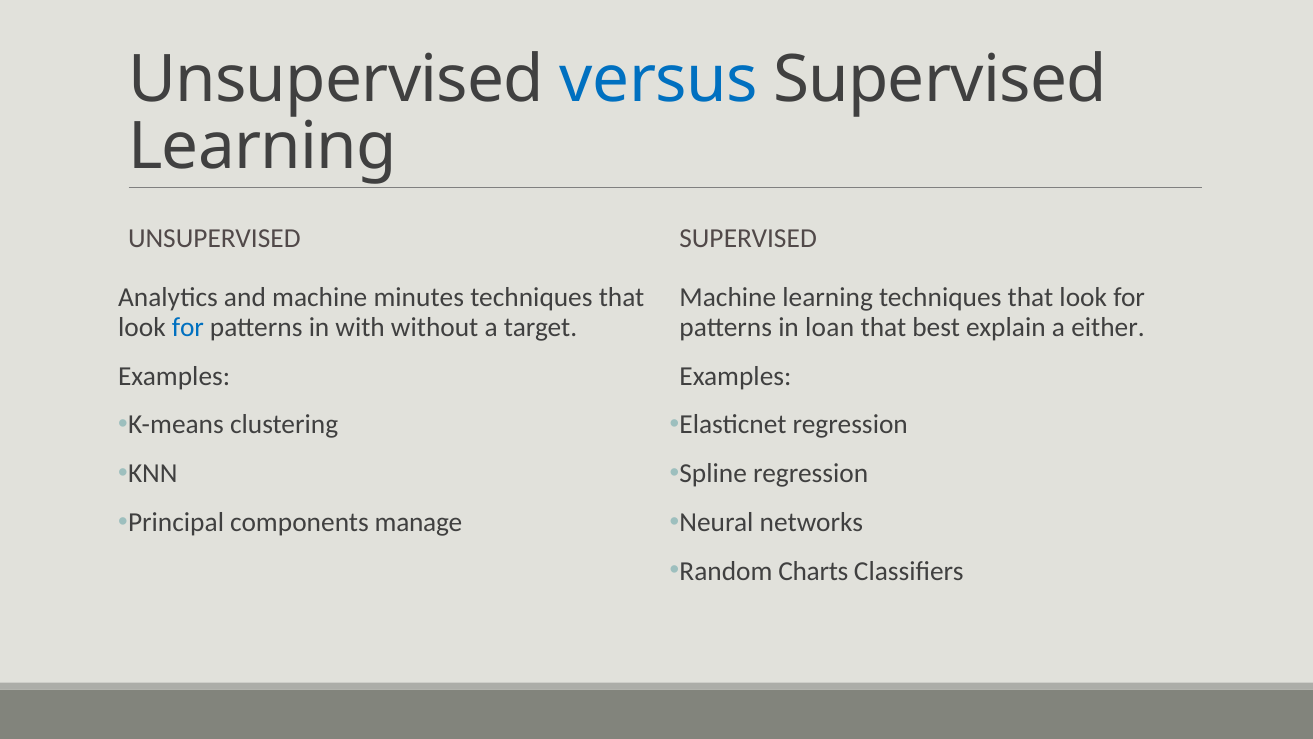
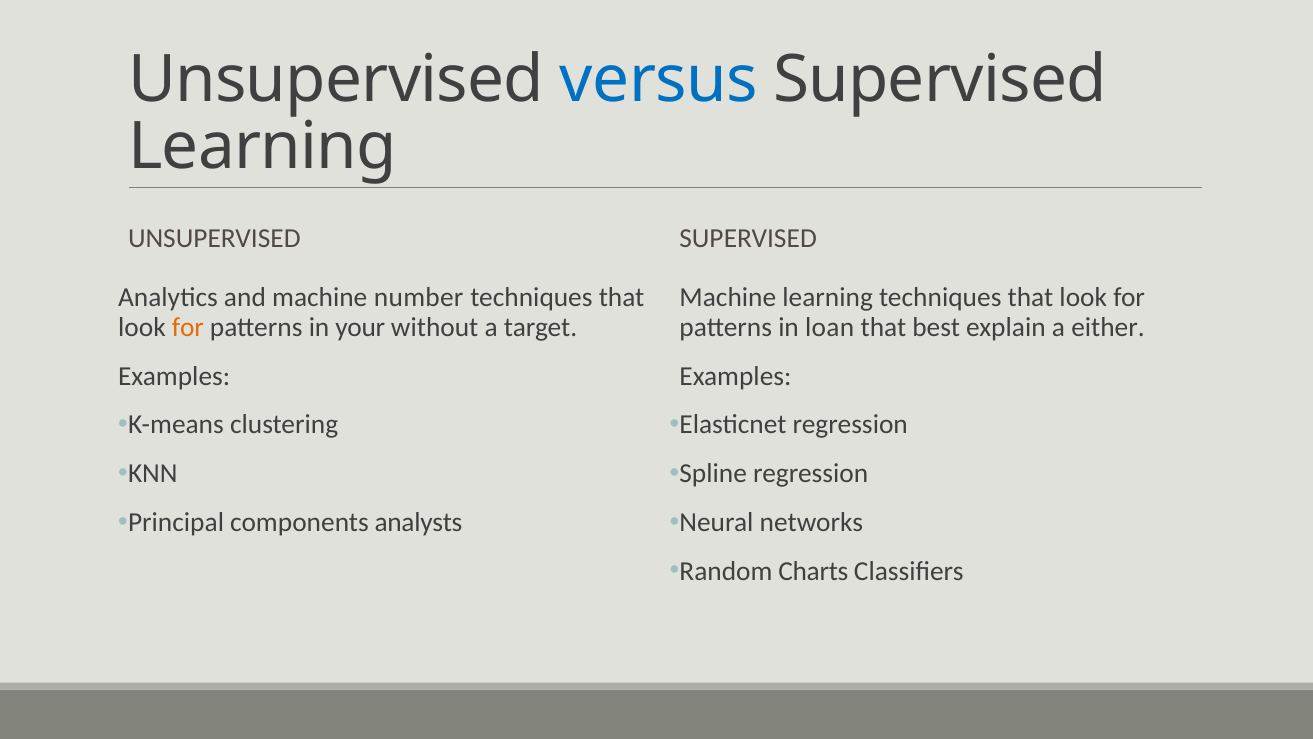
minutes: minutes -> number (419, 298)
for colour: blue -> orange (188, 327)
with: with -> your (360, 327)
manage: manage -> analysts (418, 522)
